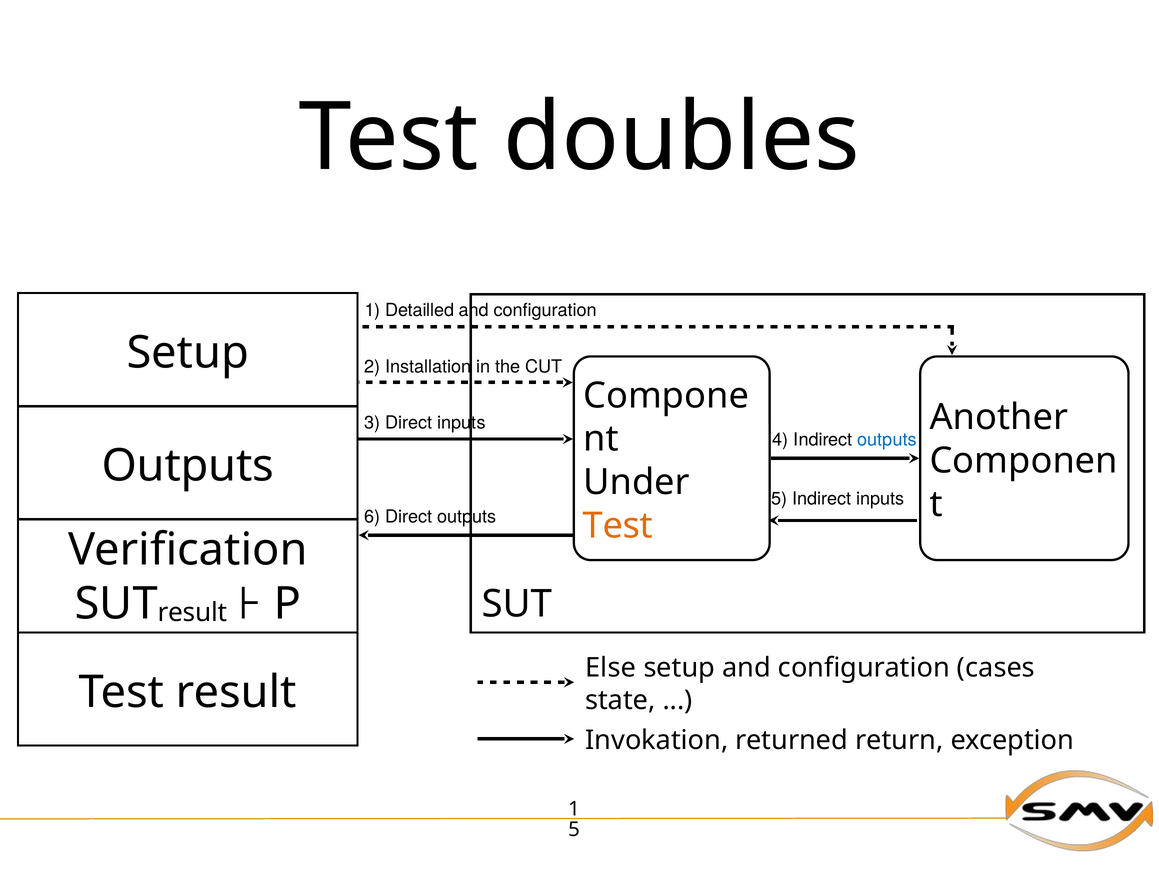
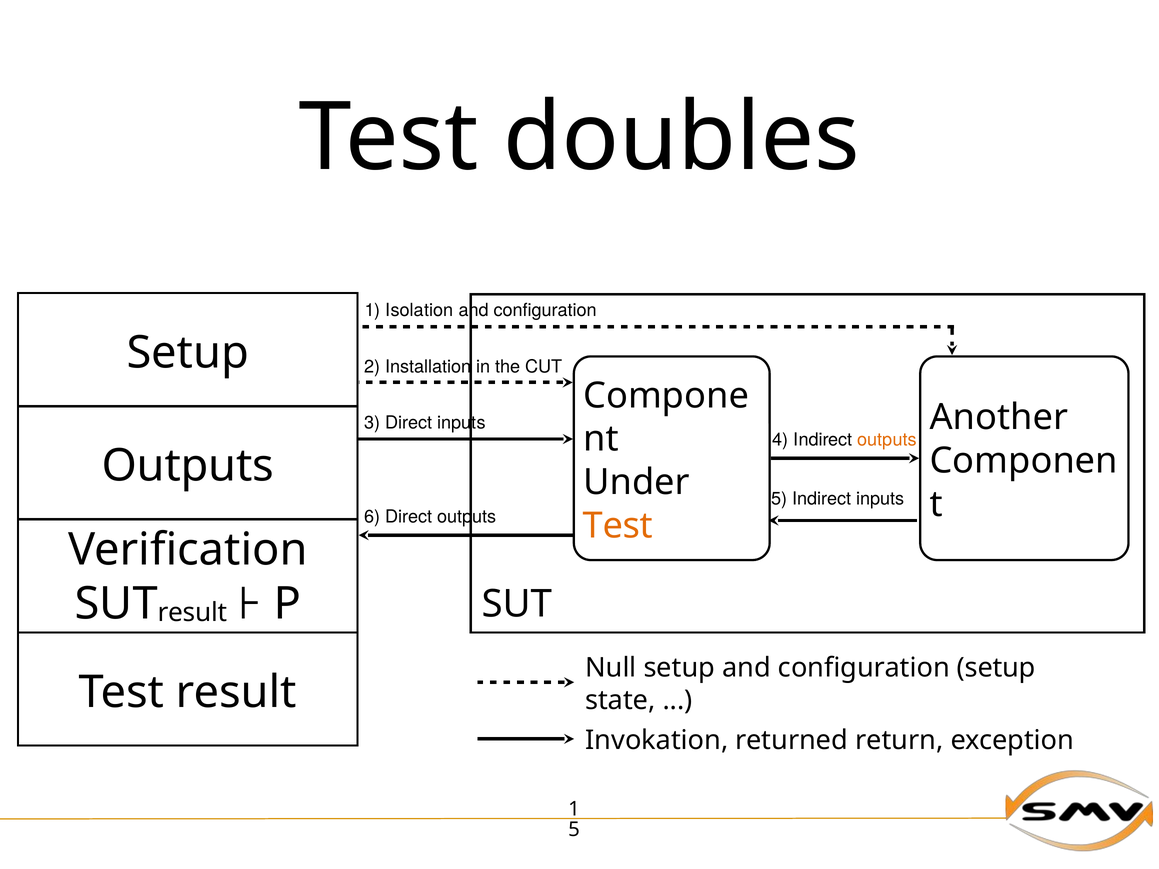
Detailled: Detailled -> Isolation (419, 310)
outputs colour: blue -> orange (887, 440)
Else: Else -> Null (611, 668)
configuration cases: cases -> setup (996, 668)
